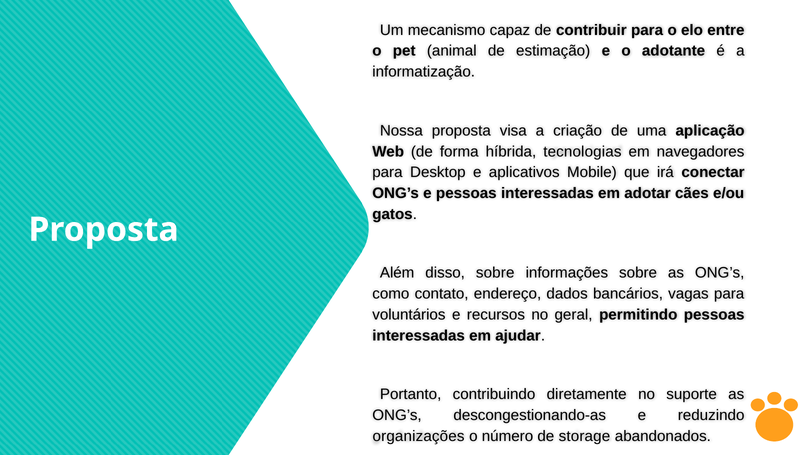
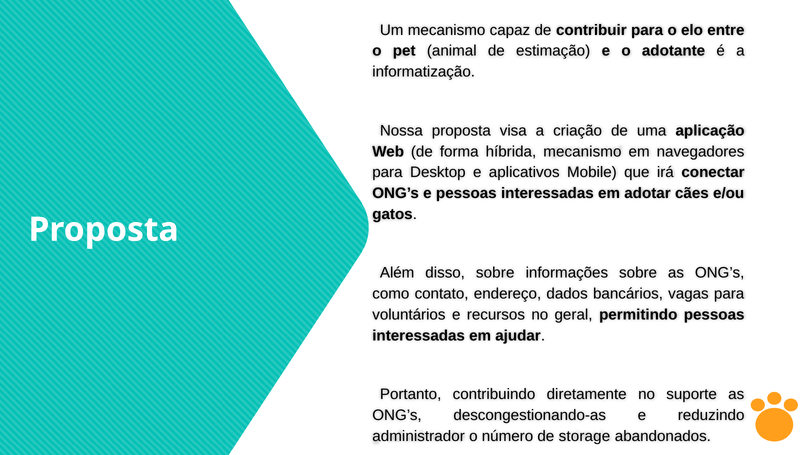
híbrida tecnologias: tecnologias -> mecanismo (582, 152)
organizações: organizações -> administrador (419, 436)
